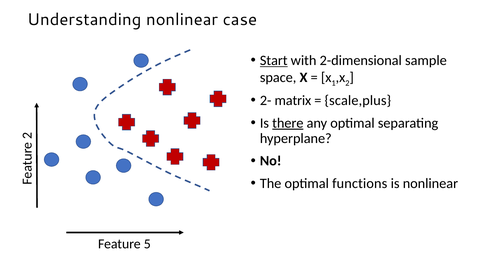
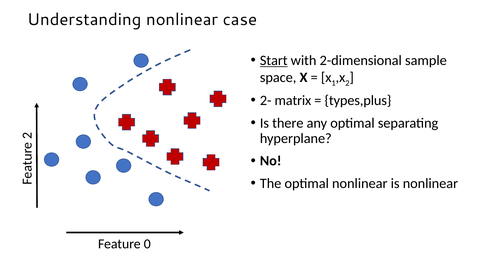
scale,plus: scale,plus -> types,plus (358, 101)
there underline: present -> none (288, 123)
optimal functions: functions -> nonlinear (360, 183)
5: 5 -> 0 (147, 244)
